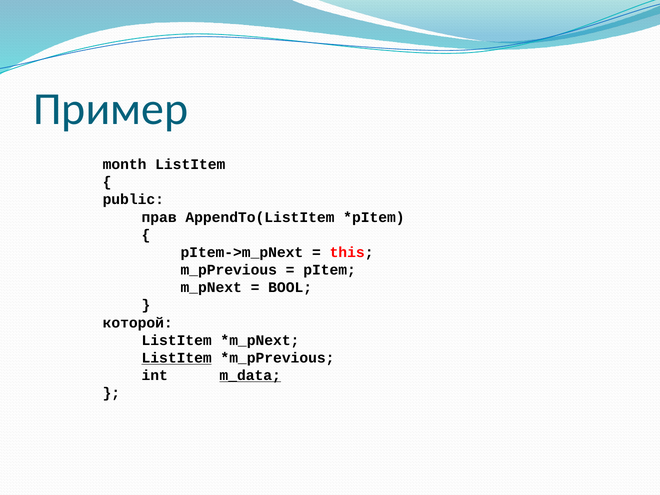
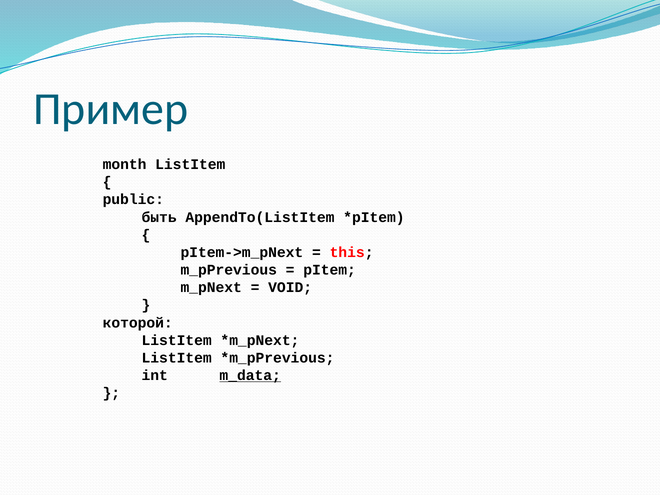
прав: прав -> быть (159, 217)
BOOL: BOOL -> VOID (290, 288)
ListItem underline: present -> none (177, 358)
